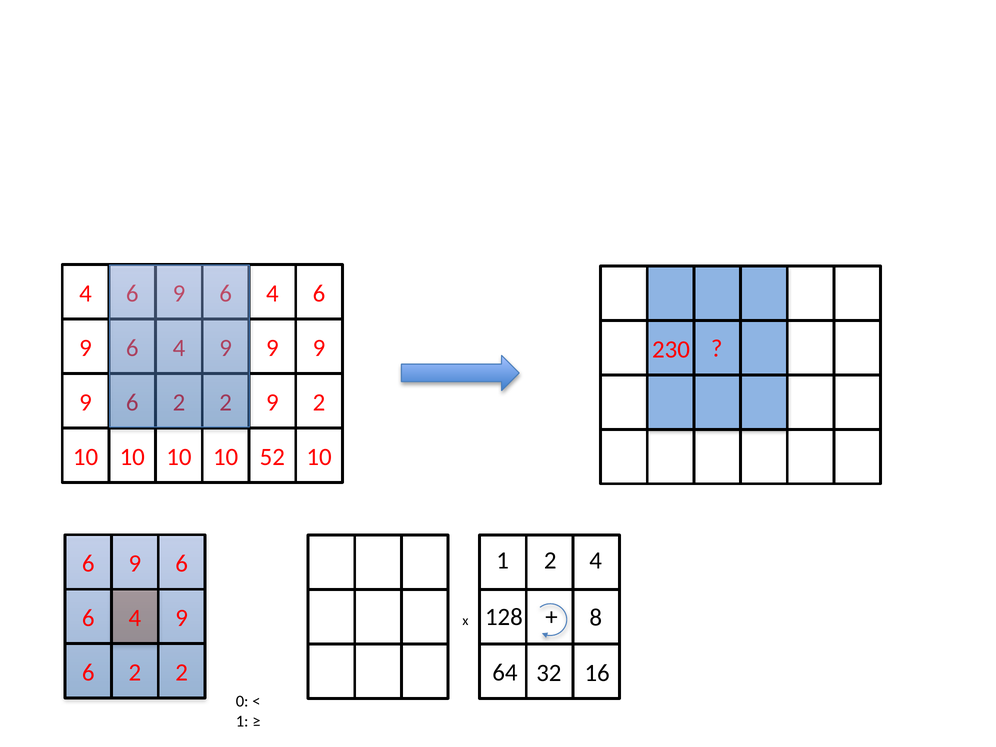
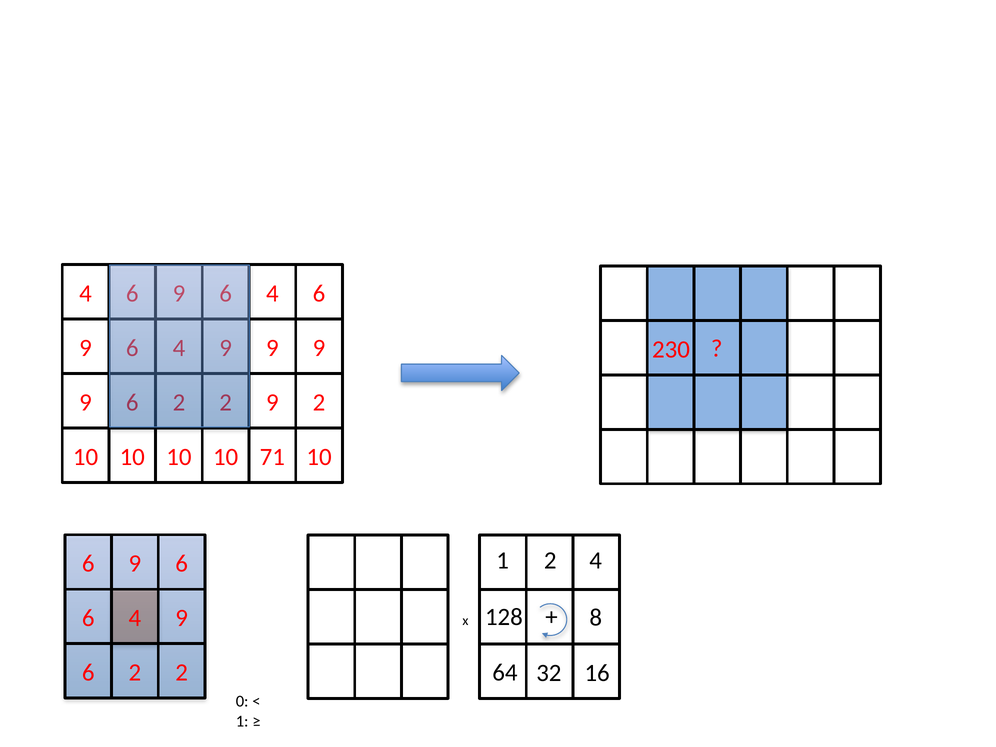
52: 52 -> 71 (272, 457)
